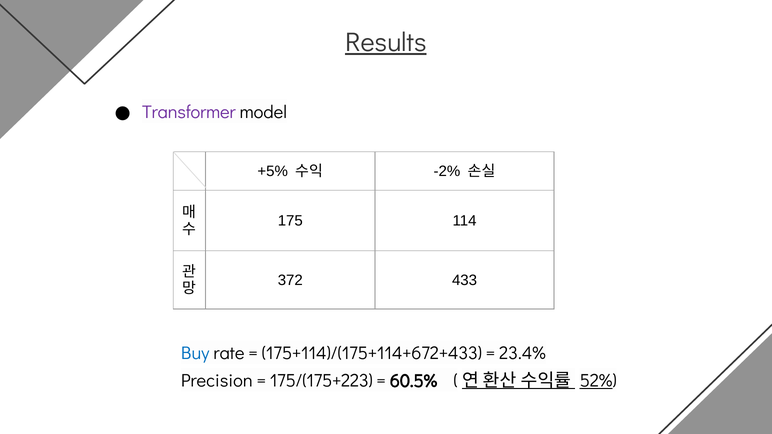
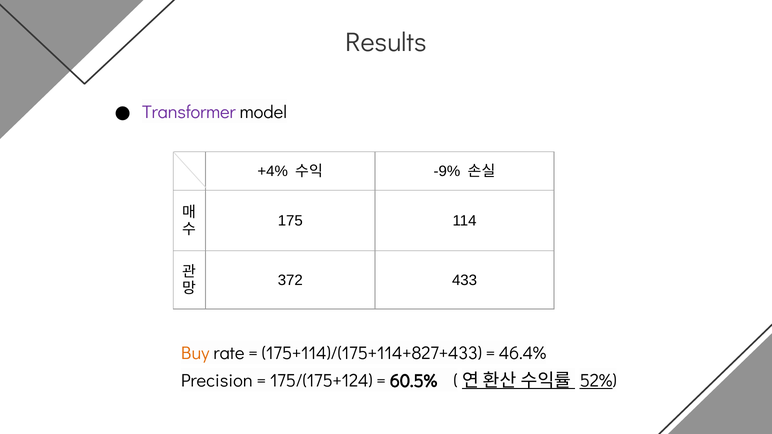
Results underline: present -> none (386, 42)
+5%: +5% -> +4% (273, 171)
-2%: -2% -> -9% (447, 171)
Buy colour: blue -> orange (195, 354)
175+114)/(175+114+672+433: 175+114)/(175+114+672+433 -> 175+114)/(175+114+827+433 (372, 354)
23.4%: 23.4% -> 46.4% (523, 354)
175/(175+223: 175/(175+223 -> 175/(175+124 (321, 381)
